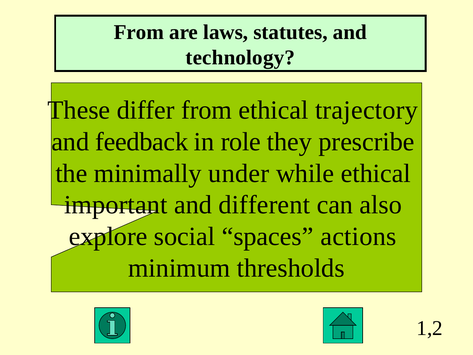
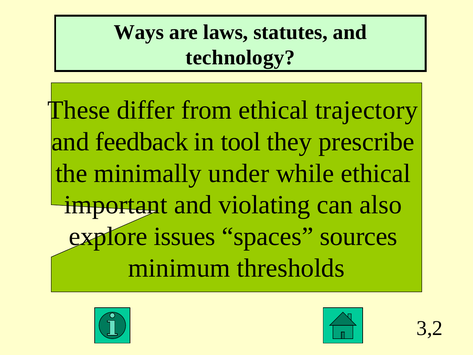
From: From -> Ways (139, 32)
role: role -> tool (241, 142)
different: different -> violating (264, 205)
social: social -> issues (185, 236)
actions: actions -> sources (359, 236)
1,2: 1,2 -> 3,2 (430, 328)
